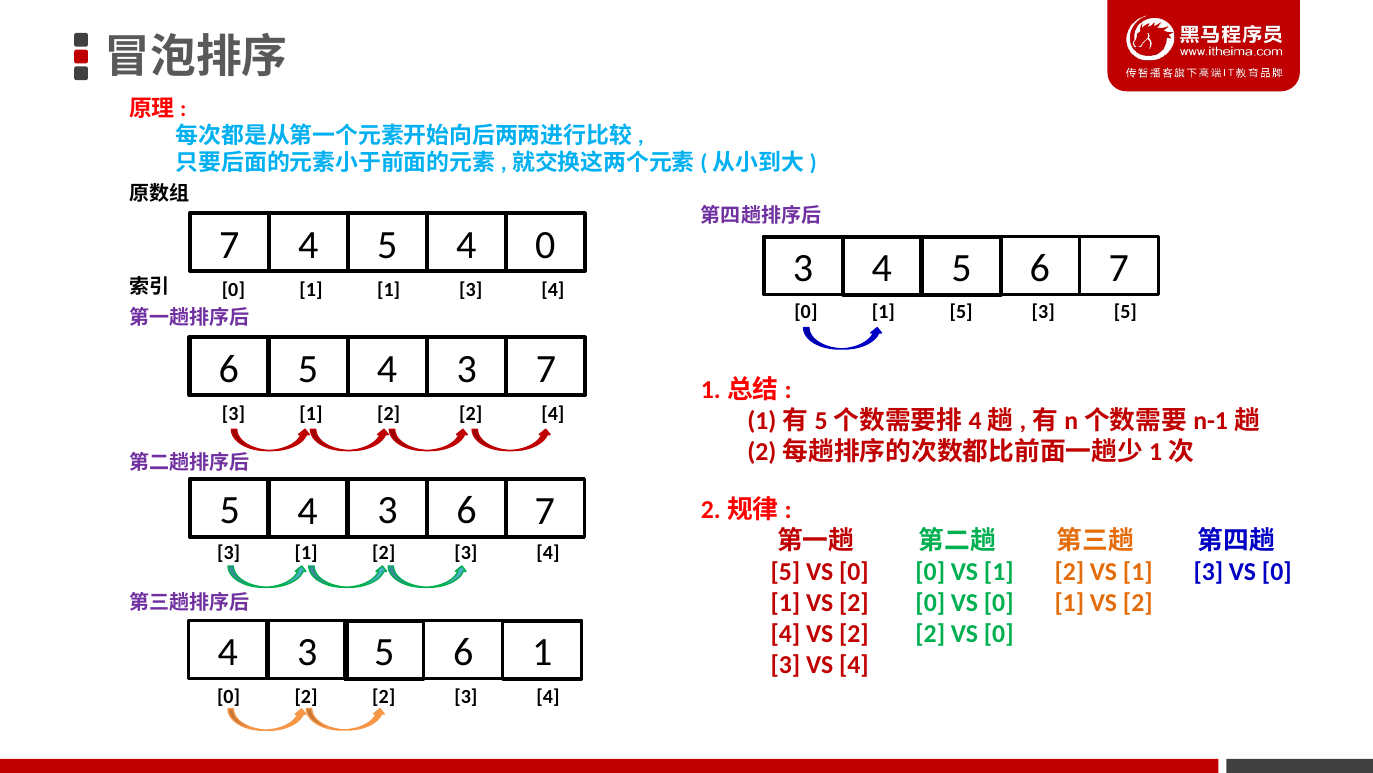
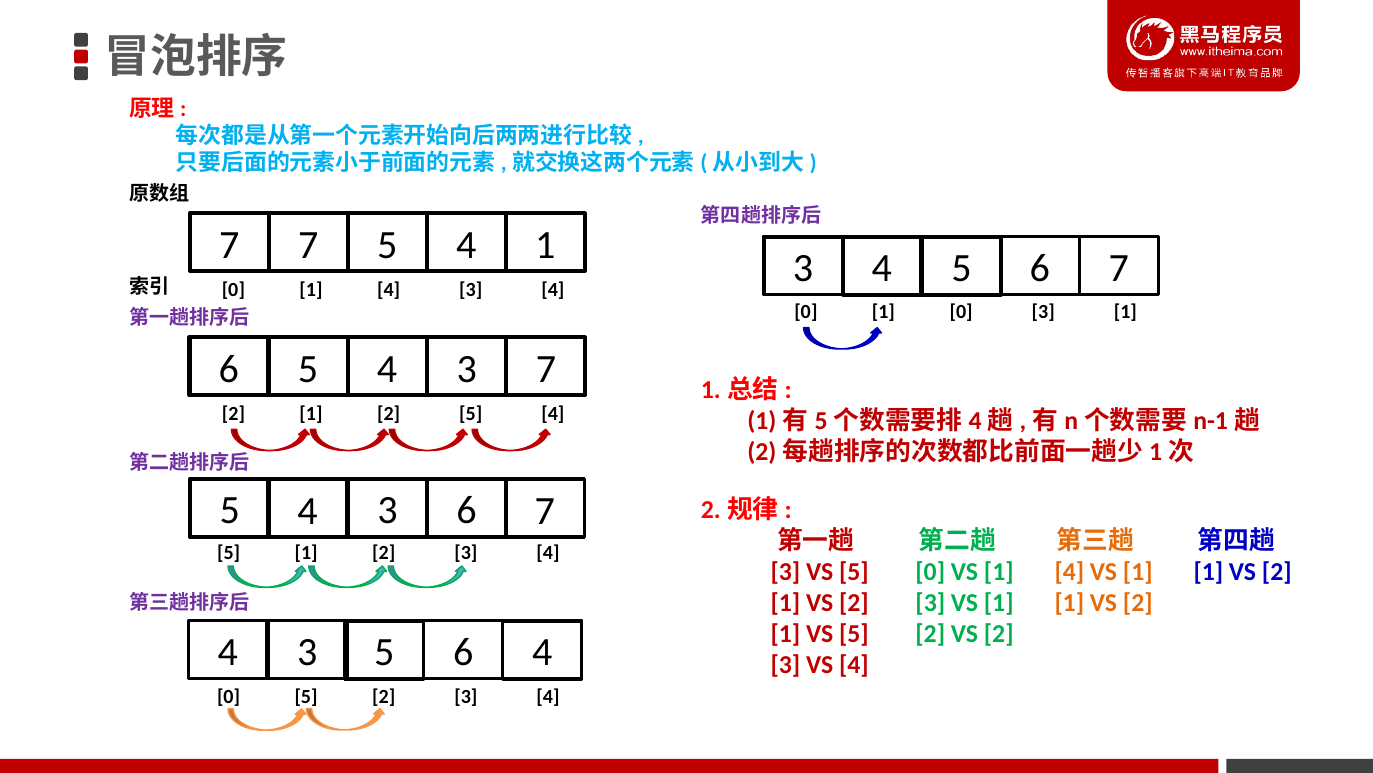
4: 4 -> 7 (308, 245)
4 0: 0 -> 1 (545, 245)
0 1 1: 1 -> 4 (389, 289)
0 1 5: 5 -> 0 (961, 312)
5: 5 -> 1 (1125, 312)
3: 3 -> 2 (233, 413)
1 2 2: 2 -> 5 (471, 413)
3: 3 -> 5 (229, 552)
5: 5 -> 3 (785, 572)
0: 0 -> 5 (854, 572)
VS 1 2: 2 -> 4 (1069, 572)
3: 3 -> 1 (1208, 572)
0: 0 -> 2 (1277, 572)
1 VS 2 0: 0 -> 3 (930, 602)
0: 0 -> 1 (999, 602)
4: 4 -> 1 (785, 633)
2: 2 -> 5 (854, 633)
2 VS 0: 0 -> 2 (999, 633)
1: 1 -> 4 (542, 652)
0 2: 2 -> 5 (306, 697)
